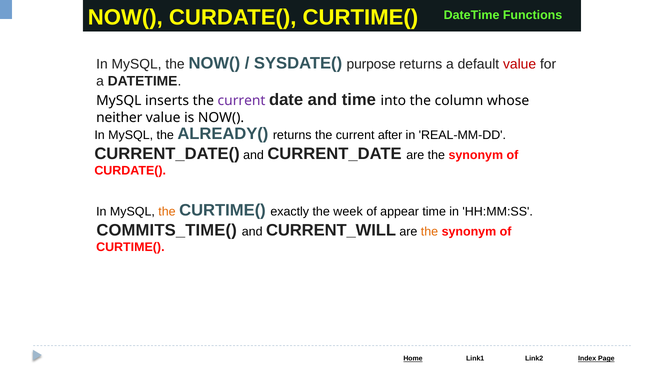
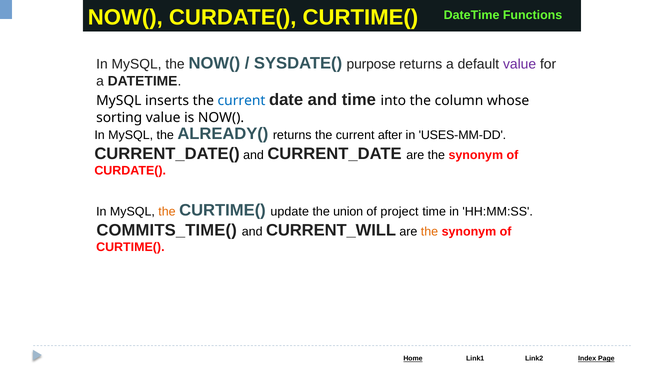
value colour: red -> purple (520, 64)
current colour: purple -> blue (242, 101)
neither: neither -> sorting (119, 118)
REAL-MM-DD: REAL-MM-DD -> USES-MM-DD (462, 135)
exactly: exactly -> update (290, 212)
week: week -> union (348, 212)
appear: appear -> project (400, 212)
